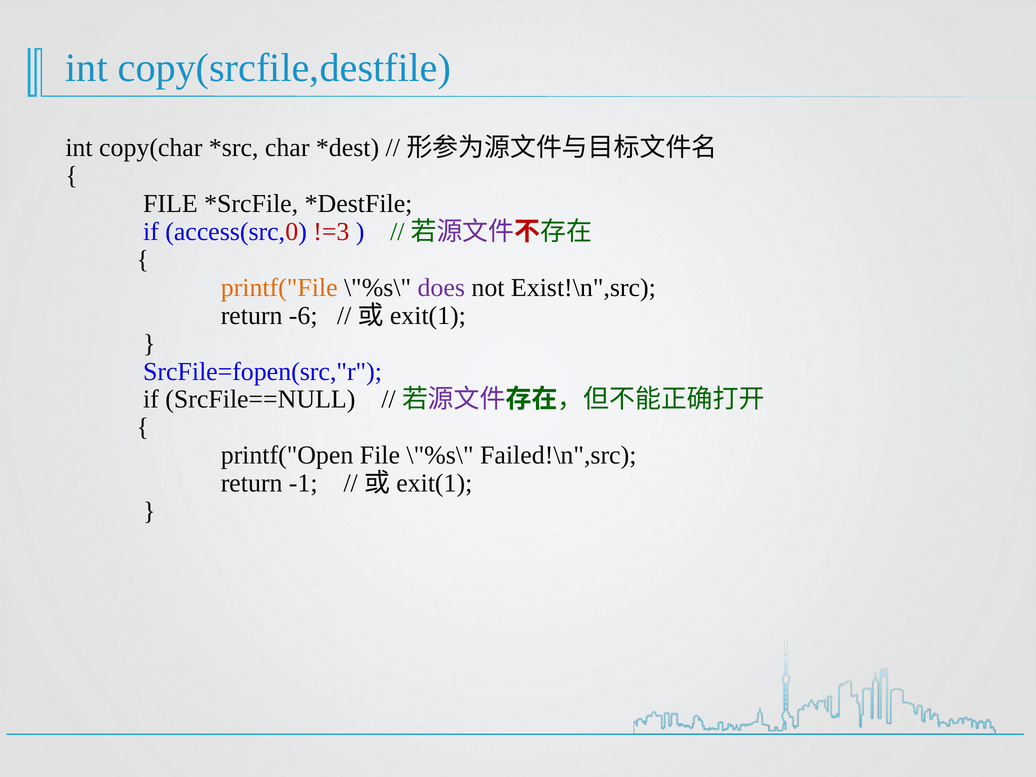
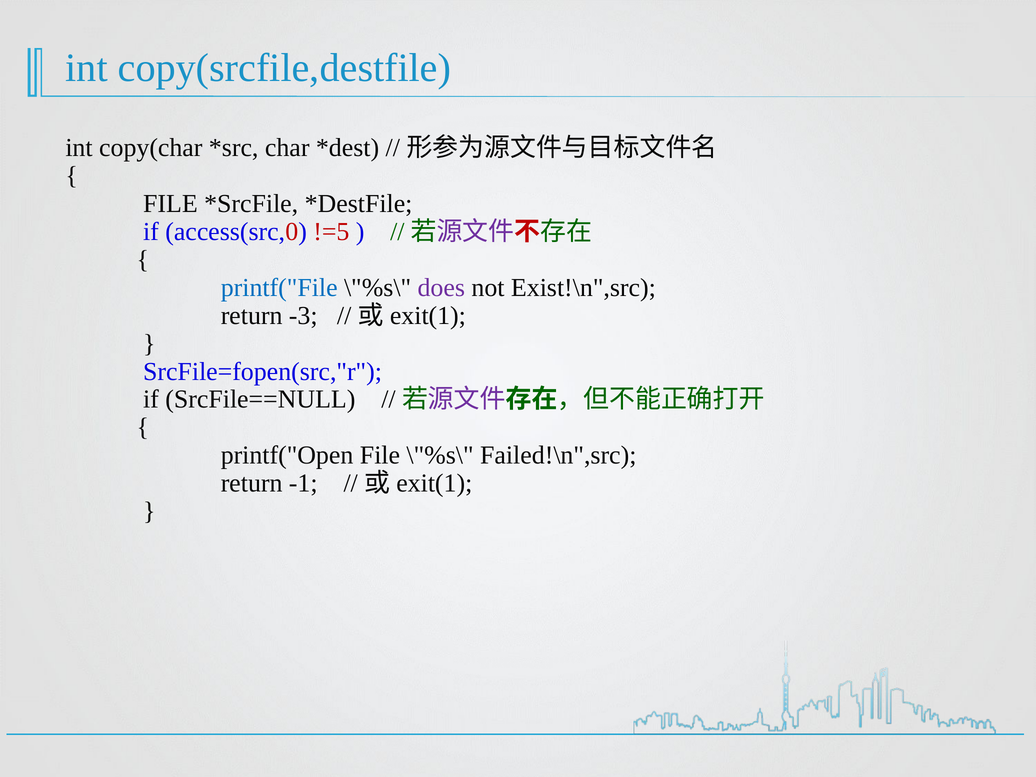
!=3: !=3 -> !=5 (331, 232)
printf("File colour: orange -> blue (279, 288)
-6: -6 -> -3 (303, 316)
